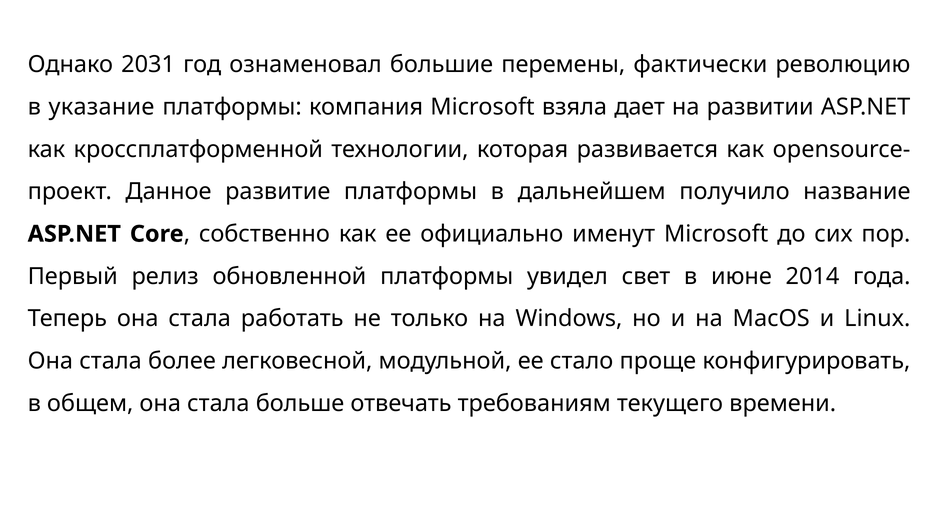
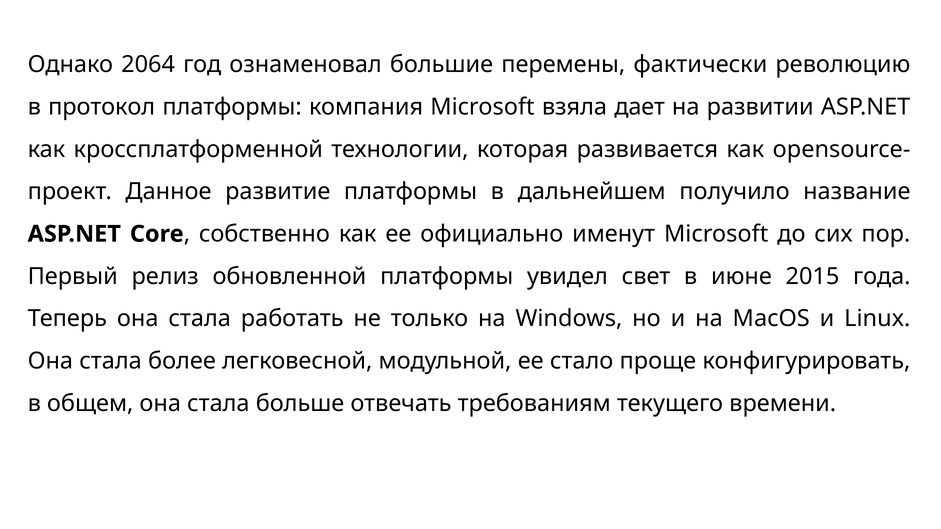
2031: 2031 -> 2064 (148, 65)
указание: указание -> протокол (102, 107)
2014: 2014 -> 2015 (812, 276)
